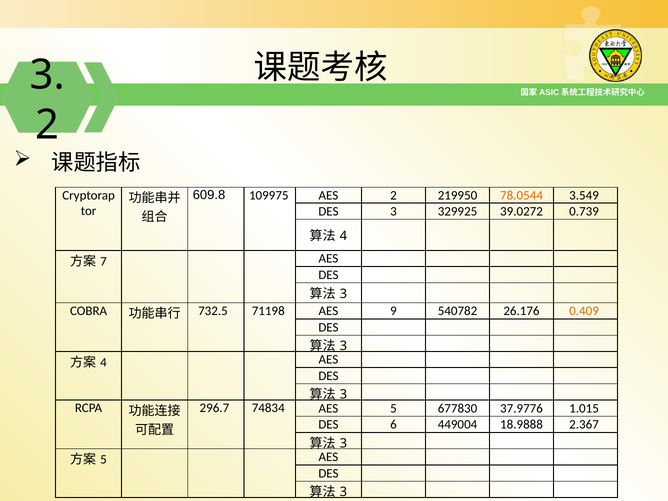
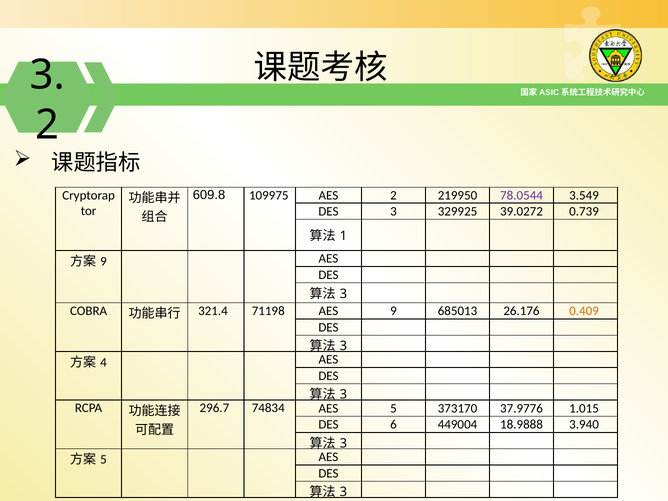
78.0544 colour: orange -> purple (522, 195)
4: 4 -> 1 (343, 236)
7: 7 -> 9 (103, 261)
732.5: 732.5 -> 321.4 (213, 311)
540782: 540782 -> 685013 (458, 311)
677830: 677830 -> 373170 (458, 408)
2.367: 2.367 -> 3.940 (584, 425)
